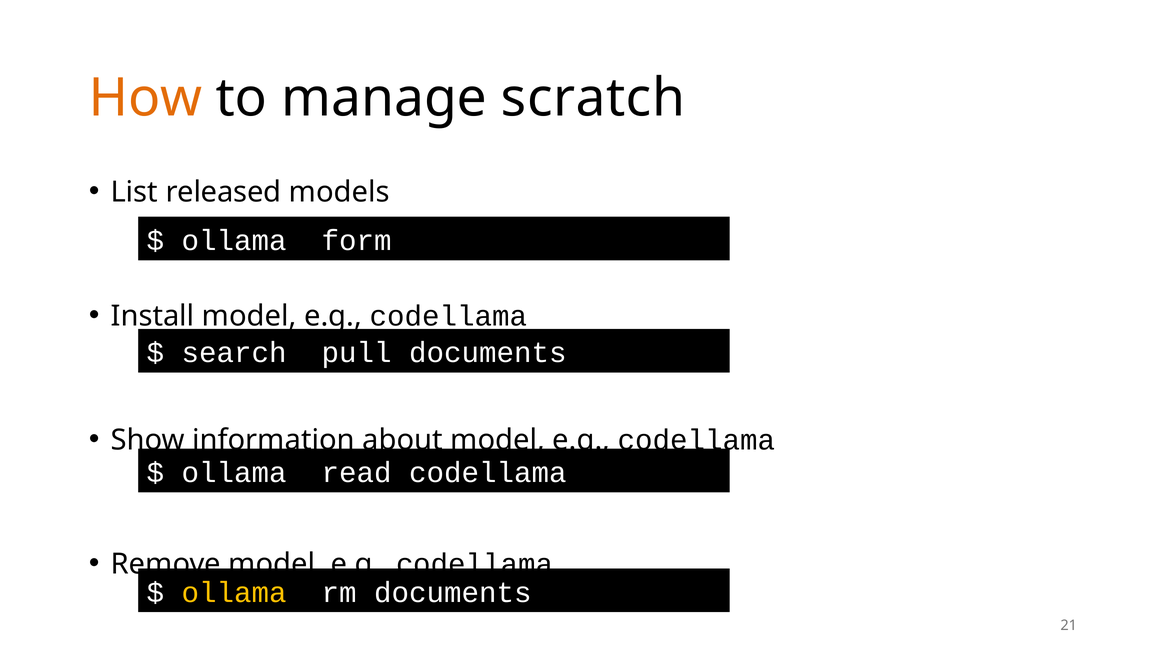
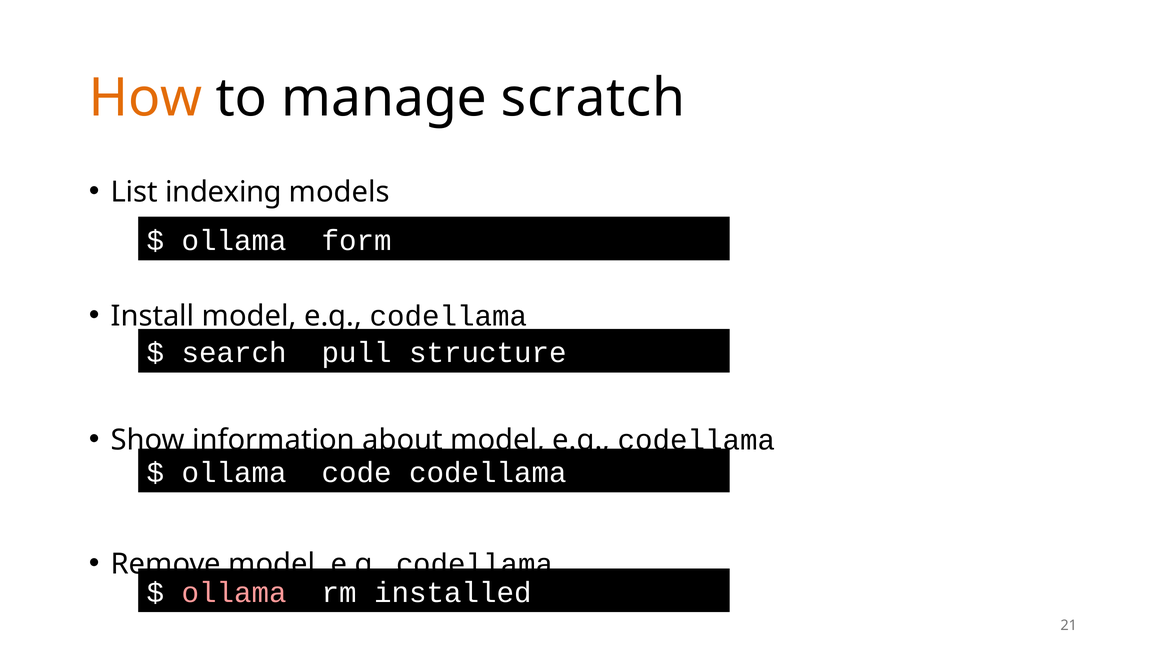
released: released -> indexing (224, 192)
pull documents: documents -> structure (488, 353)
read: read -> code (357, 472)
ollama colour: yellow -> pink (234, 592)
rm documents: documents -> installed (453, 592)
